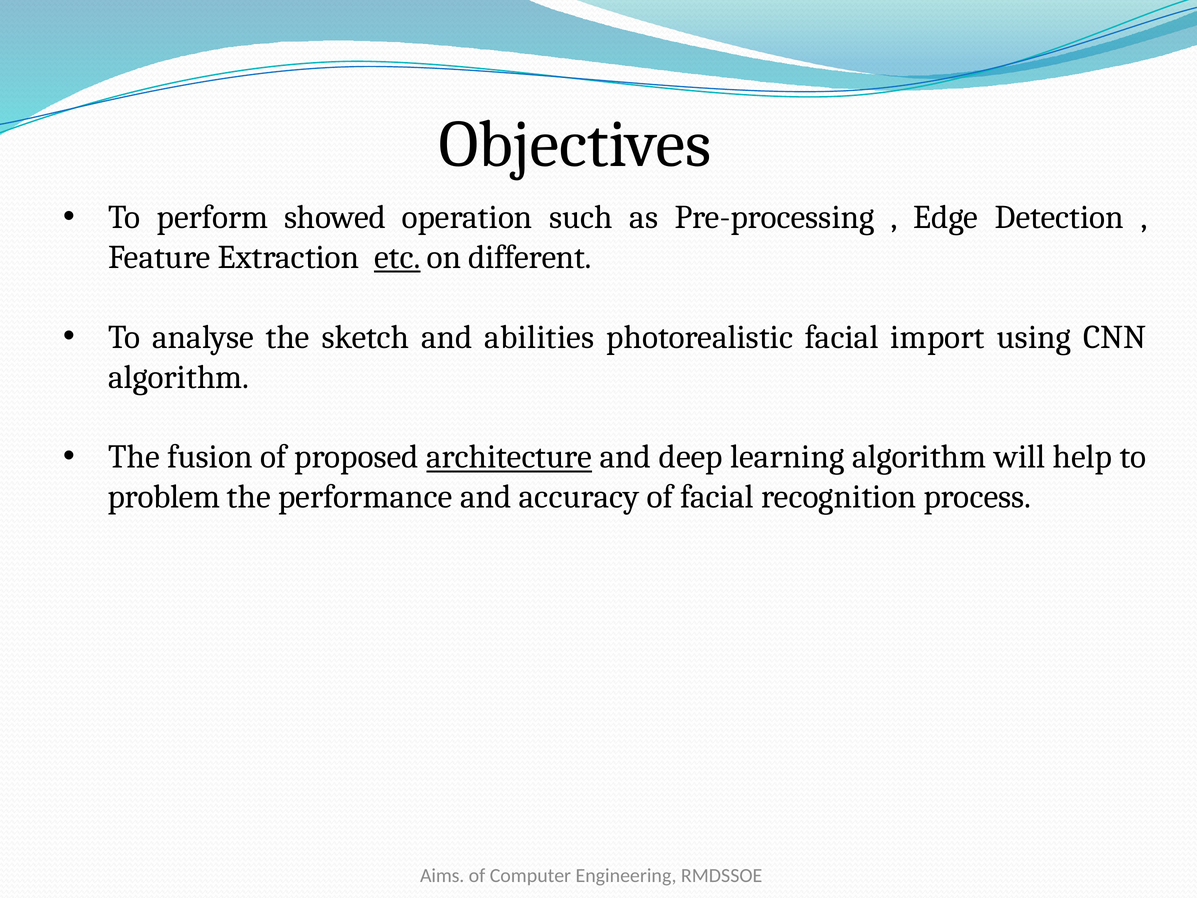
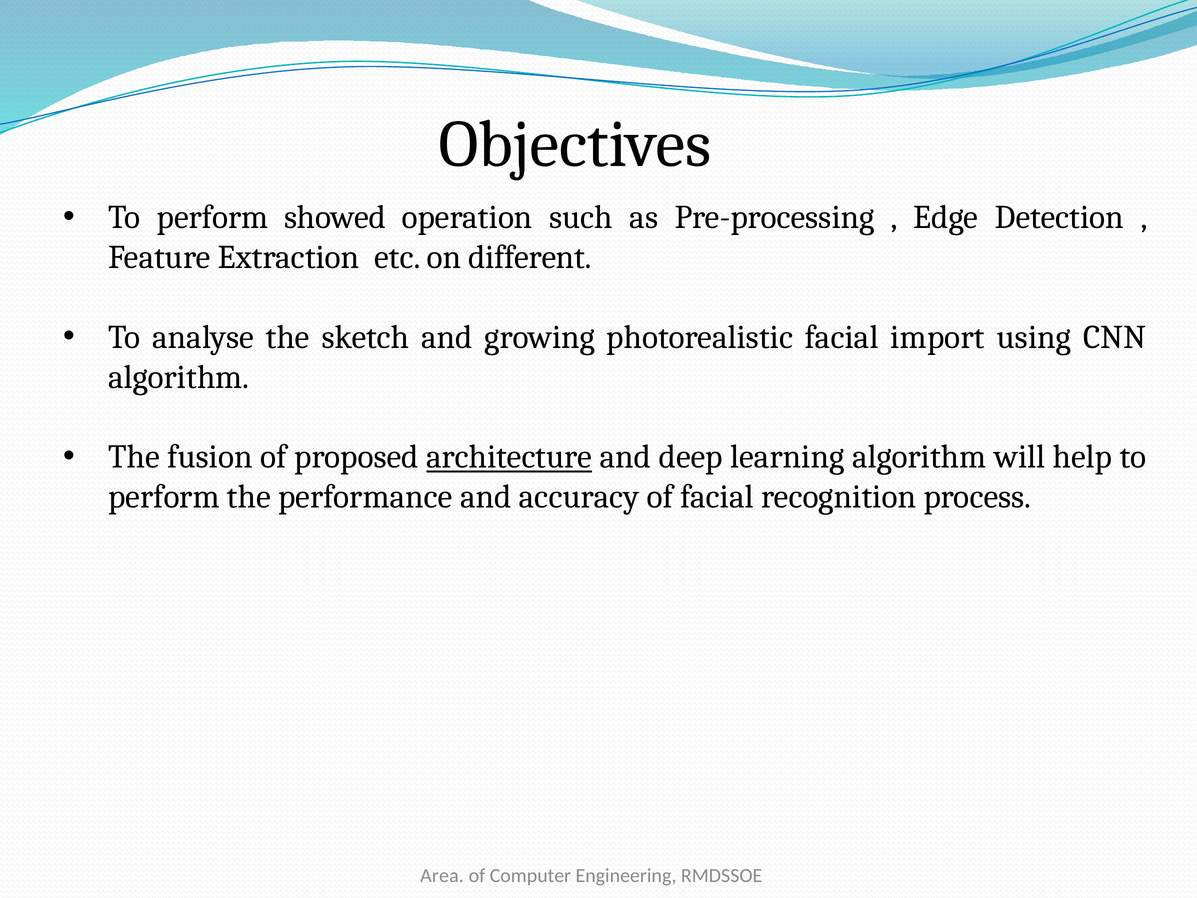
etc underline: present -> none (397, 257)
abilities: abilities -> growing (540, 337)
problem: problem -> perform (164, 497)
Aims: Aims -> Area (442, 875)
